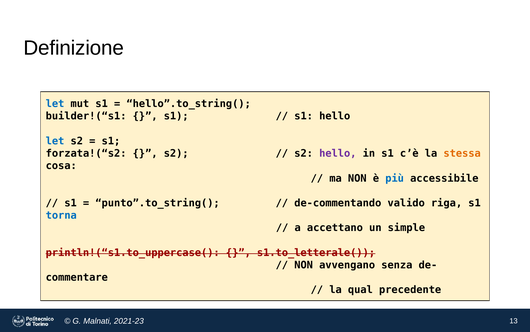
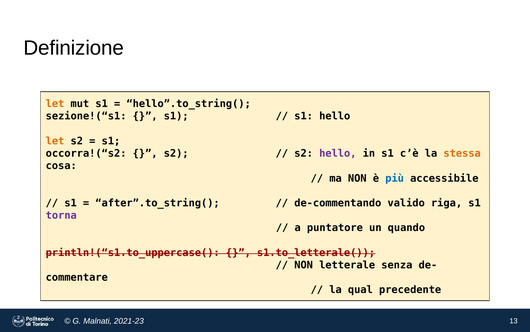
let colour: blue -> orange (55, 104)
builder!(“s1: builder!(“s1 -> sezione!(“s1 (86, 116)
let colour: blue -> orange (55, 141)
forzata!(“s2: forzata!(“s2 -> occorra!(“s2 (86, 153)
punto”.to_string(: punto”.to_string( -> after”.to_string( (158, 203)
torna colour: blue -> purple (61, 215)
accettano: accettano -> puntatore (335, 227)
simple: simple -> quando (406, 227)
avvengano: avvengano -> letterale (347, 264)
